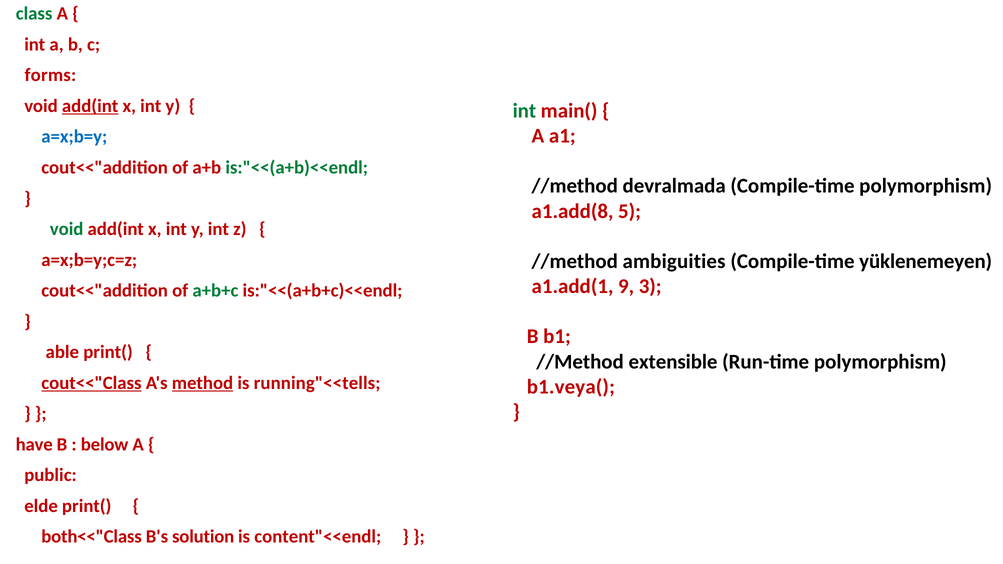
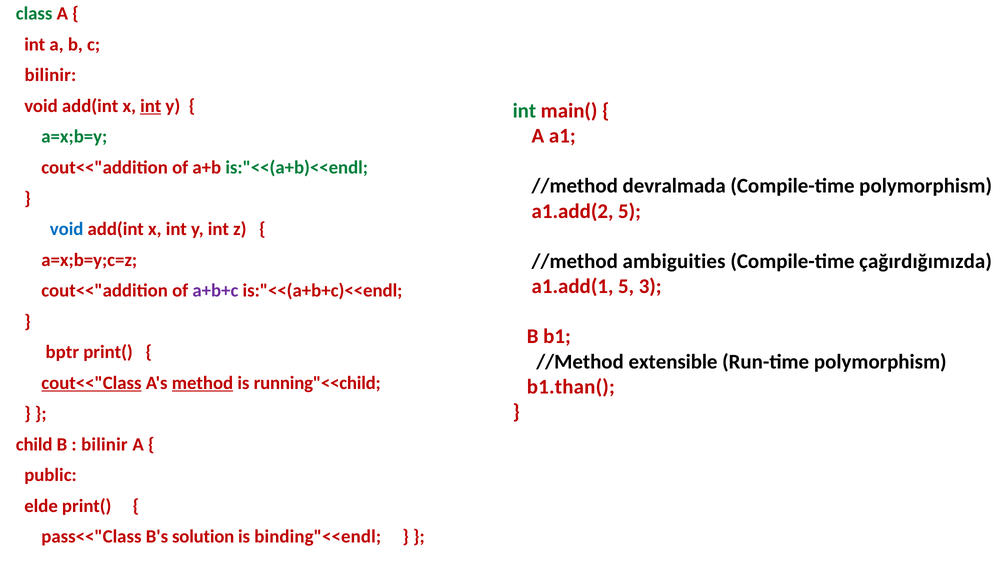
forms: forms -> bilinir (50, 75)
add(int underline: present -> none (90, 106)
int underline: none -> present (151, 106)
a=x;b=y colour: blue -> green (74, 137)
a1.add(8: a1.add(8 -> a1.add(2 (572, 211)
void colour: green -> blue (67, 229)
yüklenemeyen: yüklenemeyen -> çağırdığımızda (926, 261)
a1.add(1 9: 9 -> 5 (626, 286)
a+b+c colour: green -> purple (215, 291)
able: able -> bptr (62, 352)
running"<<tells: running"<<tells -> running"<<child (317, 383)
b1.veya(: b1.veya( -> b1.than( (571, 387)
have: have -> child (34, 445)
below: below -> bilinir (104, 445)
both<<"Class: both<<"Class -> pass<<"Class (91, 537)
content"<<endl: content"<<endl -> binding"<<endl (318, 537)
